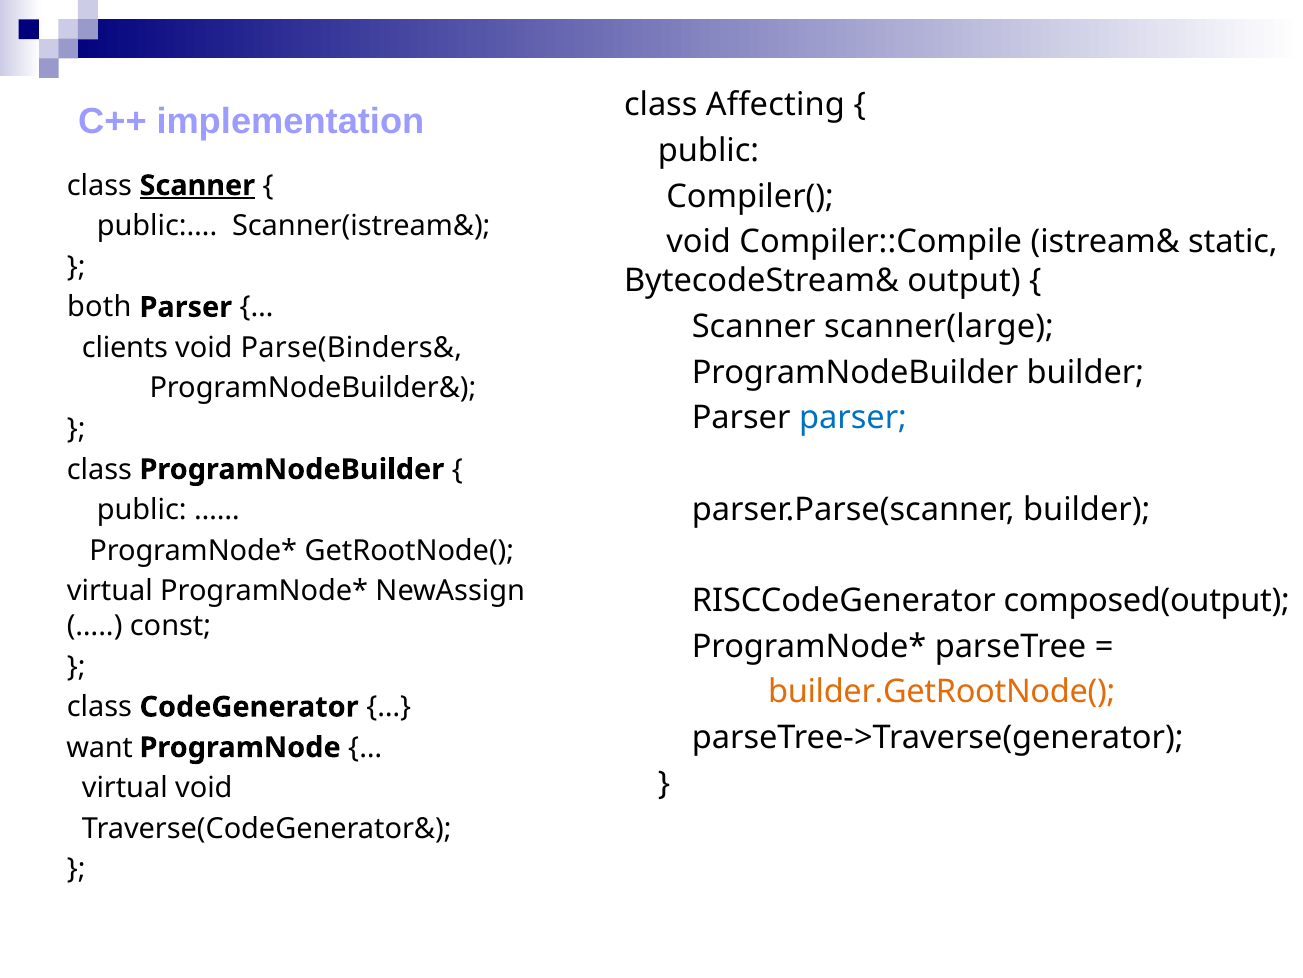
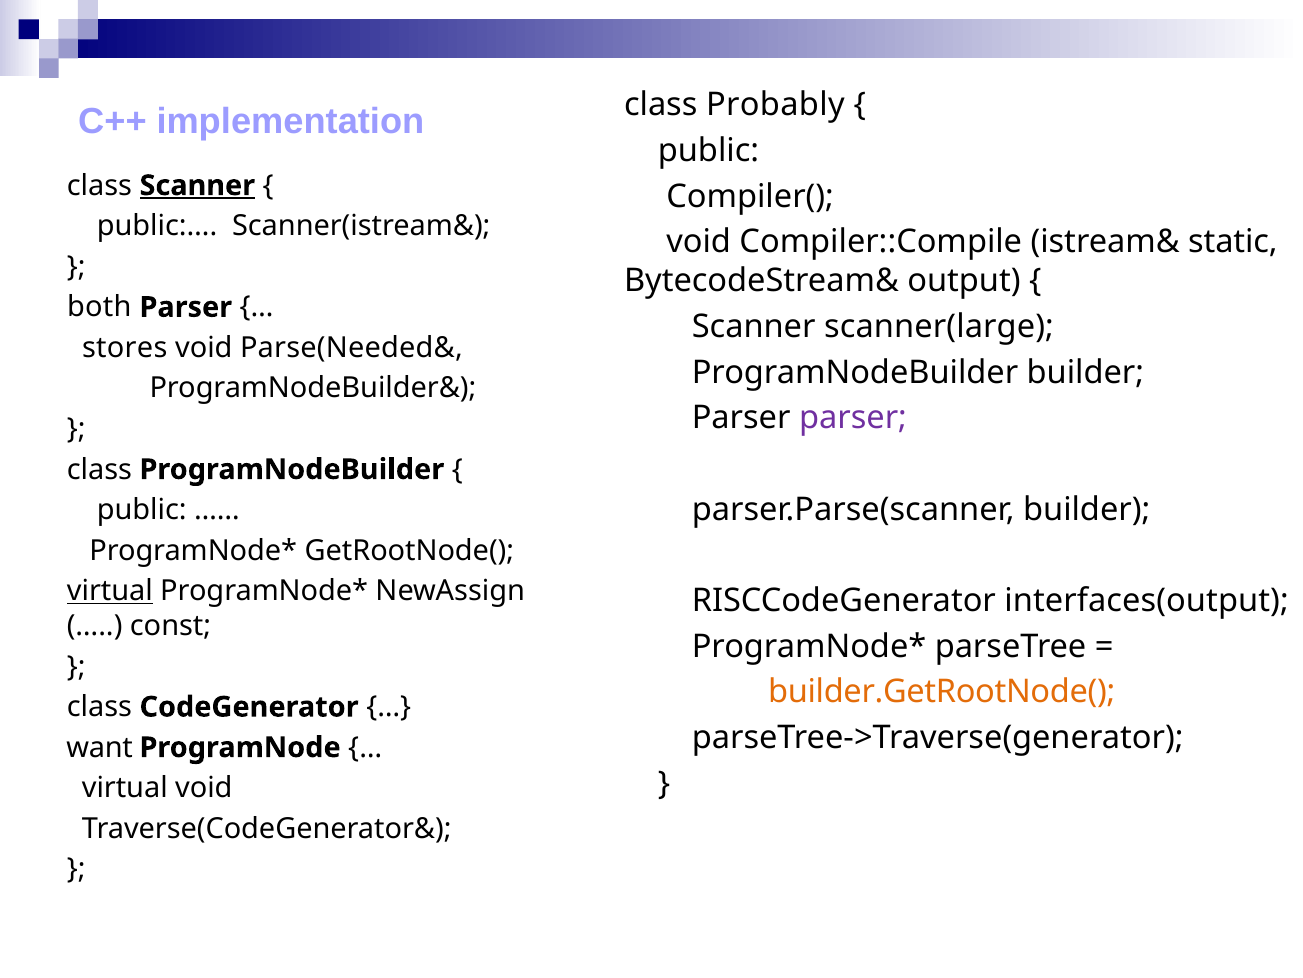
Affecting: Affecting -> Probably (775, 105)
clients: clients -> stores (125, 348)
Parse(Binders&: Parse(Binders& -> Parse(Needed& (351, 348)
parser colour: blue -> purple (853, 418)
virtual underline: none -> present (110, 591)
composed(output: composed(output -> interfaces(output (1147, 600)
